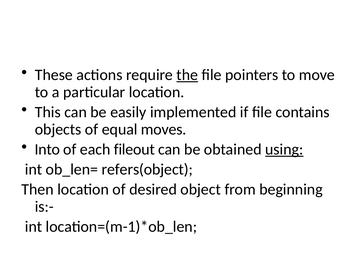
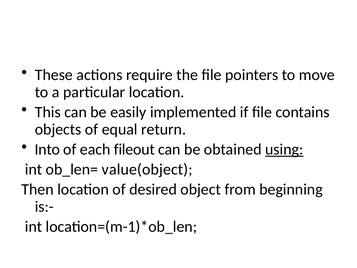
the underline: present -> none (187, 75)
moves: moves -> return (164, 129)
refers(object: refers(object -> value(object (147, 169)
